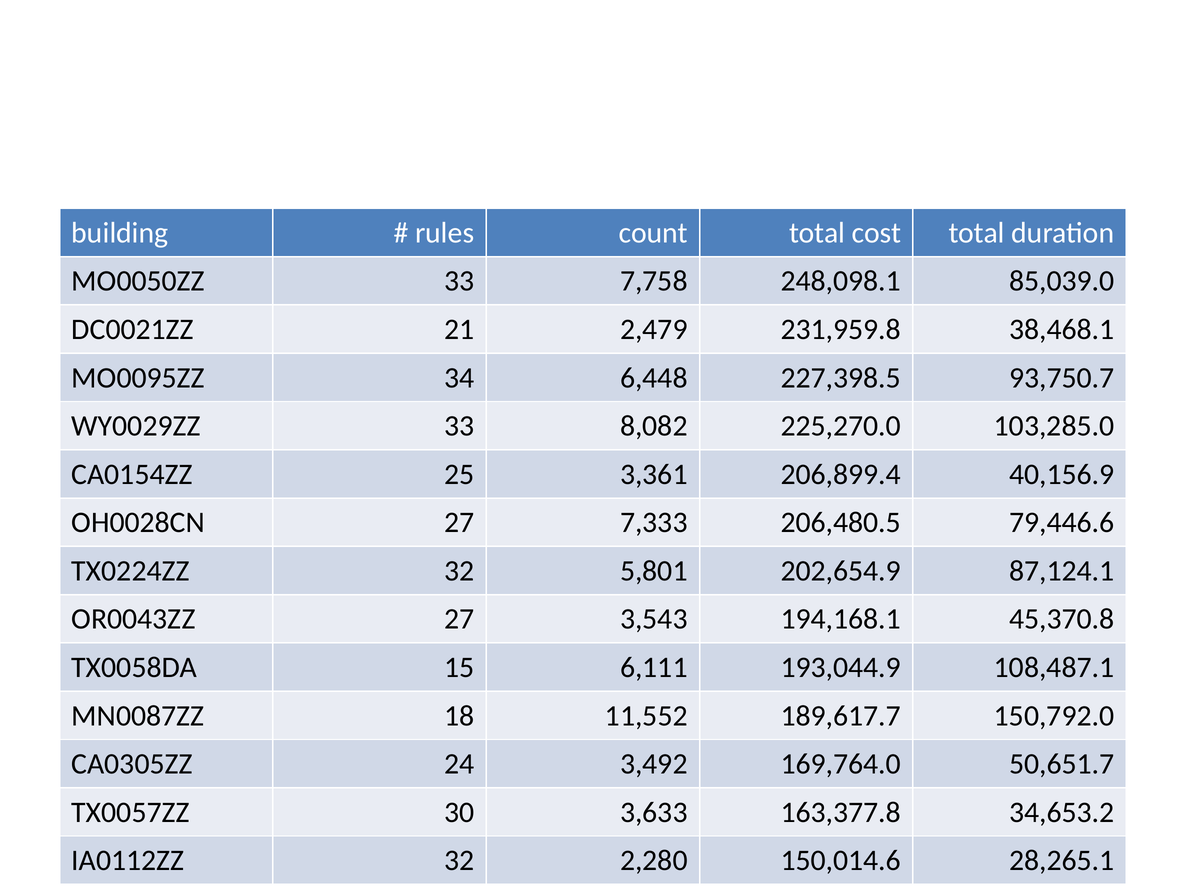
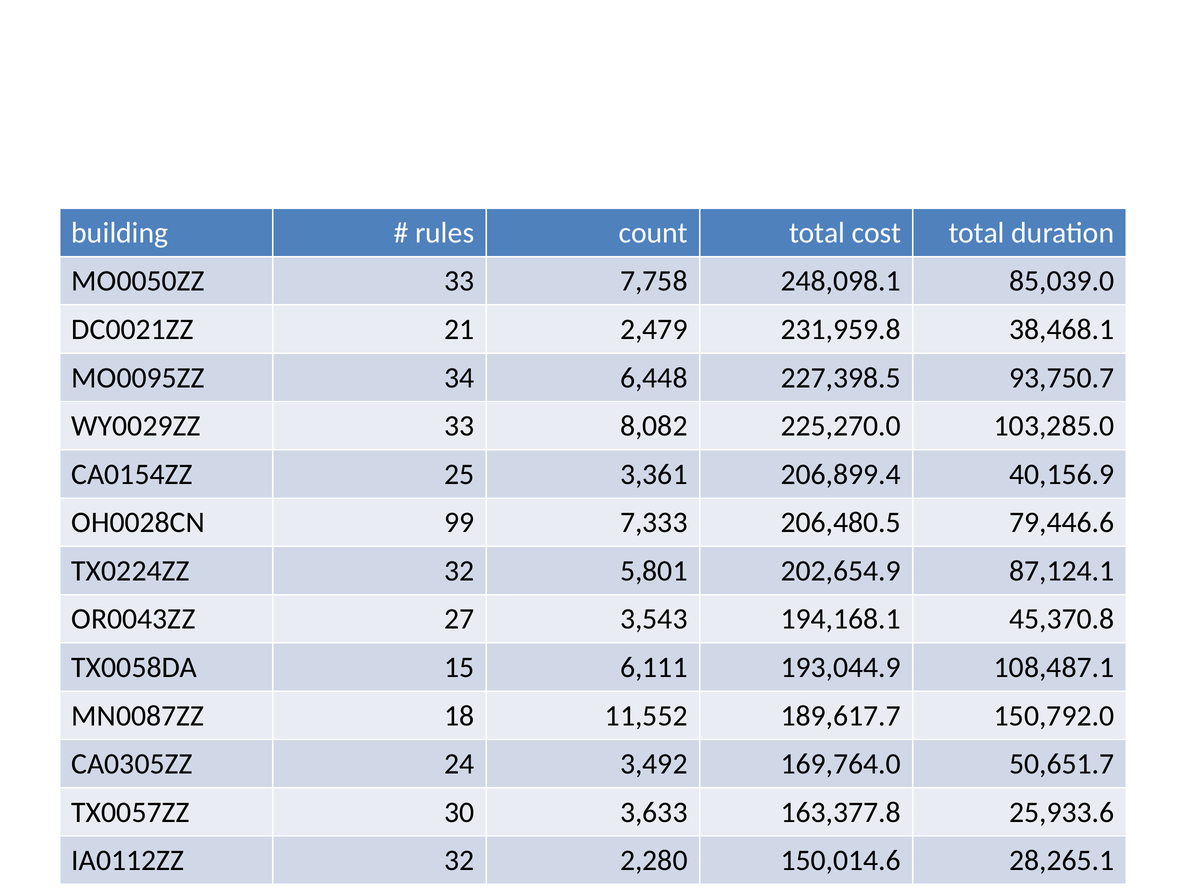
OH0028CN 27: 27 -> 99 (459, 523)
34,653.2: 34,653.2 -> 25,933.6 (1062, 812)
